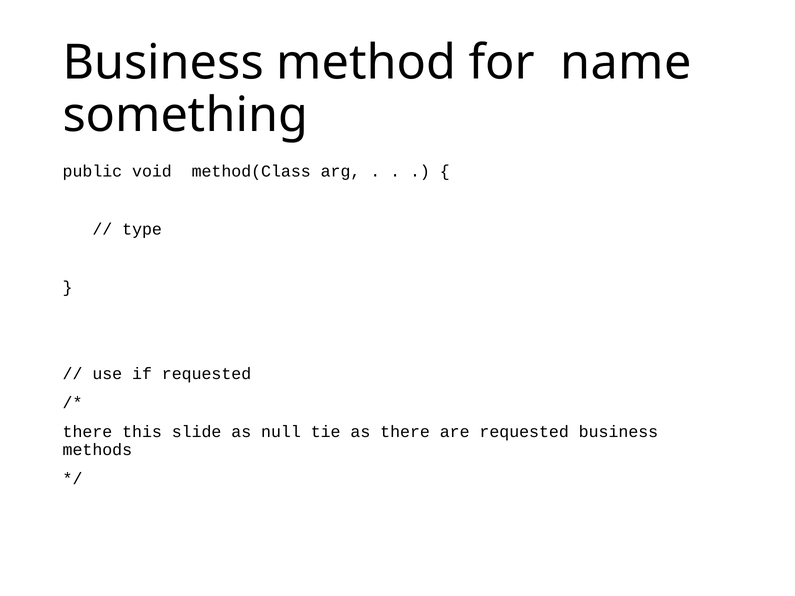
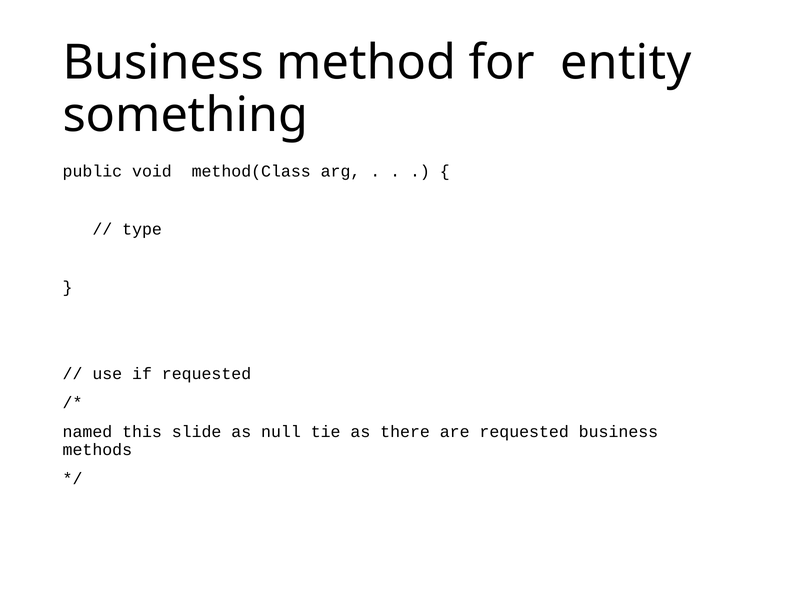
name: name -> entity (626, 63)
there: there -> named (87, 432)
